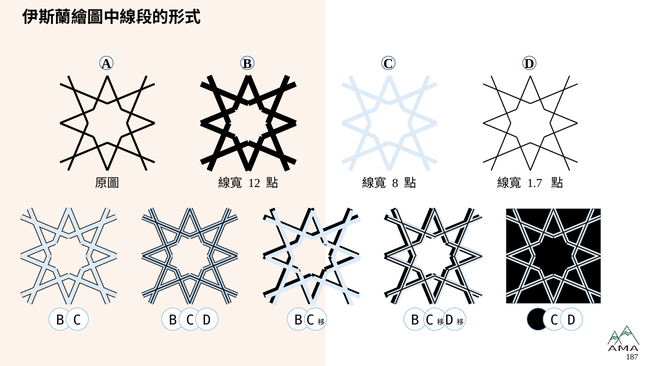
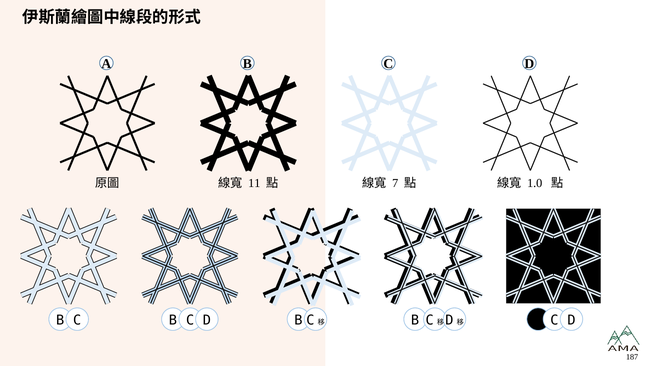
12: 12 -> 11 (254, 183)
8: 8 -> 7 (395, 183)
1.7: 1.7 -> 1.0 (535, 183)
